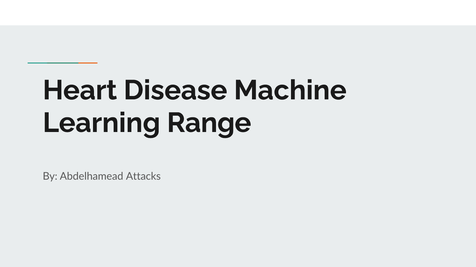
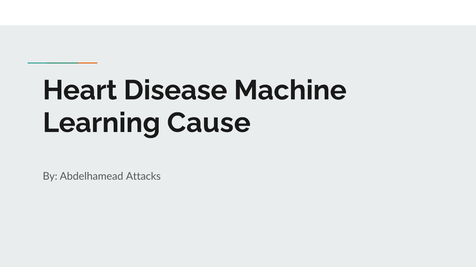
Range: Range -> Cause (209, 123)
